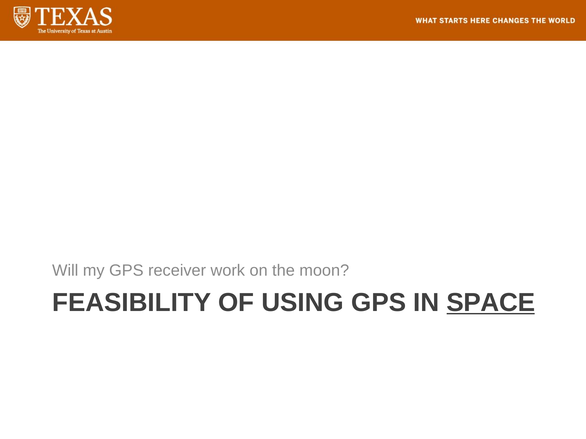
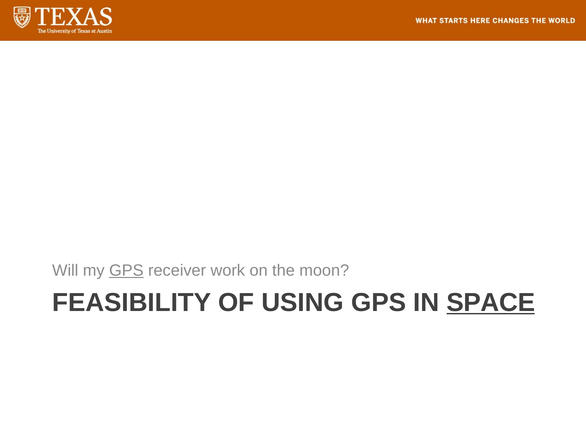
GPS underline: none -> present (126, 271)
